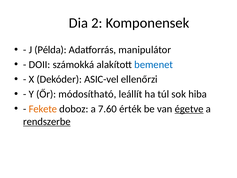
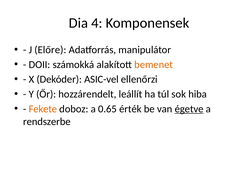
2: 2 -> 4 (97, 23)
Példa: Példa -> Előre (50, 50)
bemenet colour: blue -> orange (154, 64)
módosítható: módosítható -> hozzárendelt (87, 94)
7.60: 7.60 -> 0.65 (107, 109)
rendszerbe underline: present -> none (47, 121)
